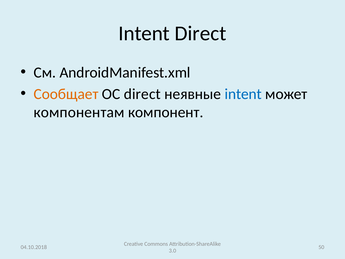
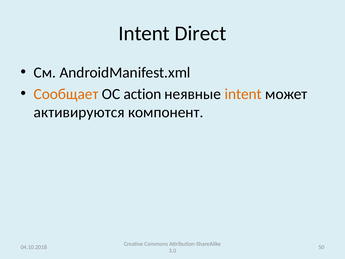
ОС direct: direct -> action (142, 94)
intent colour: blue -> orange (243, 94)
компонентам: компонентам -> активируются (79, 112)
